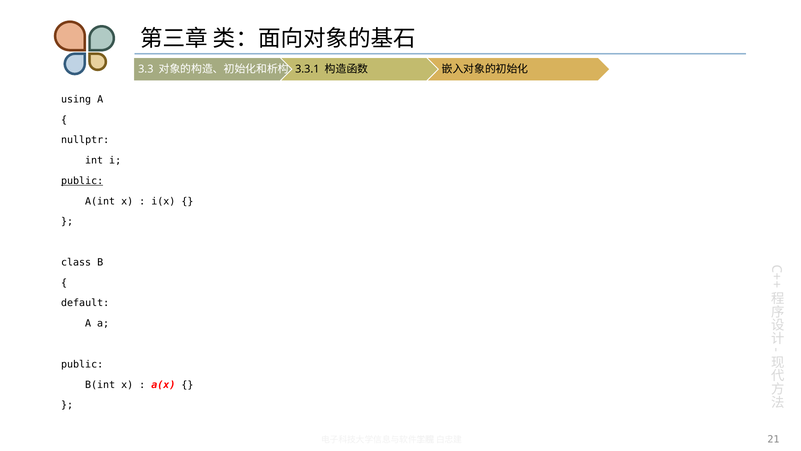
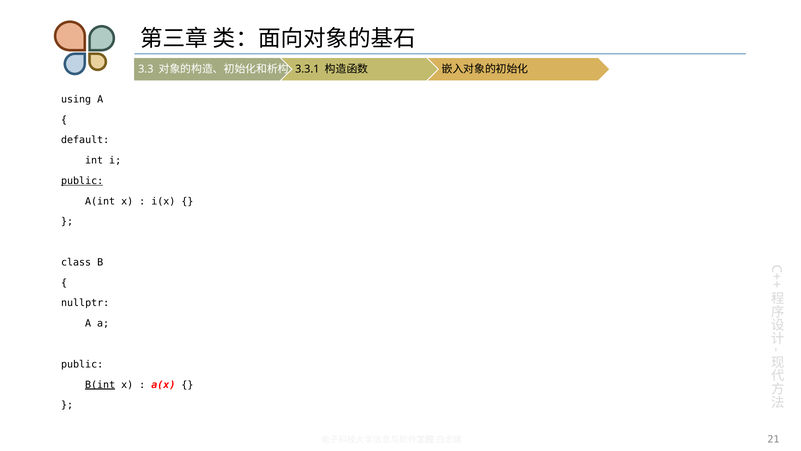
nullptr: nullptr -> default (85, 140)
default: default -> nullptr (85, 303)
B(int underline: none -> present (100, 384)
